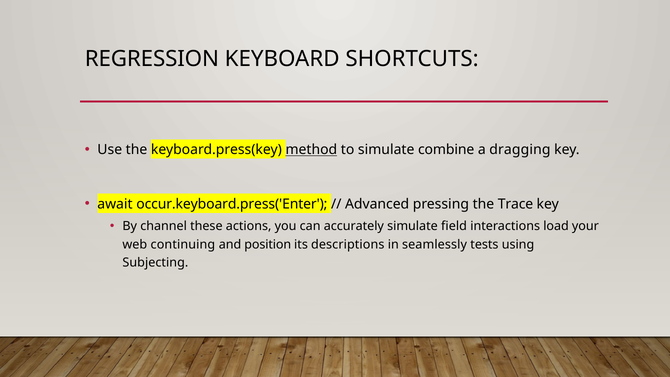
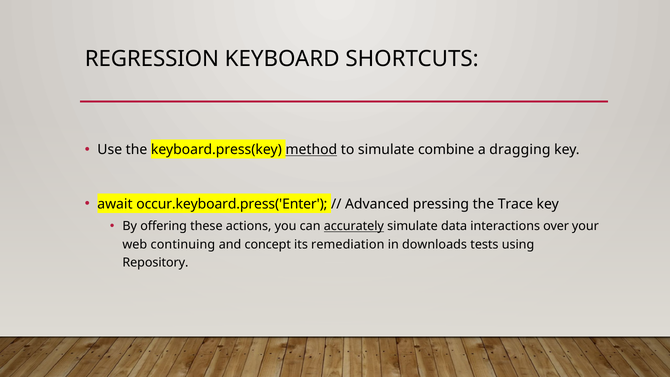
channel: channel -> offering (164, 226)
accurately underline: none -> present (354, 226)
field: field -> data (454, 226)
load: load -> over (556, 226)
position: position -> concept (268, 244)
descriptions: descriptions -> remediation (348, 244)
seamlessly: seamlessly -> downloads (435, 244)
Subjecting: Subjecting -> Repository (155, 262)
